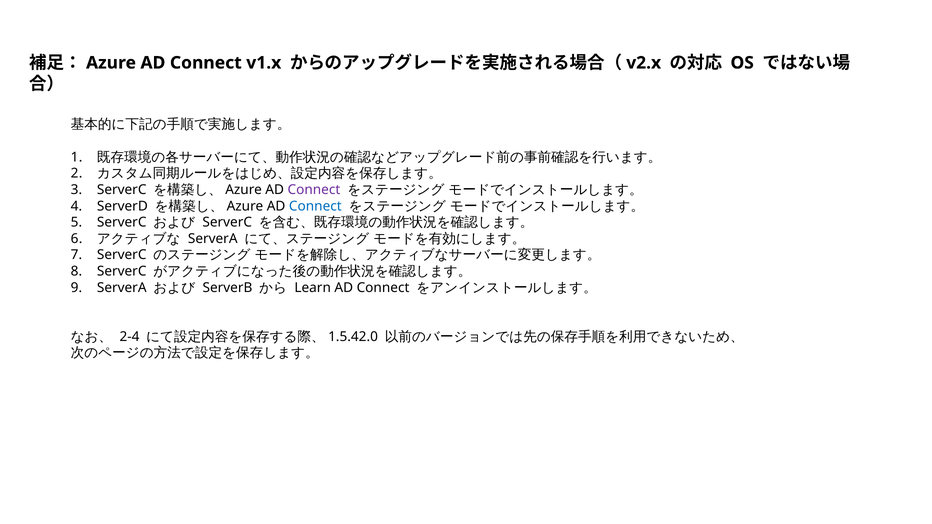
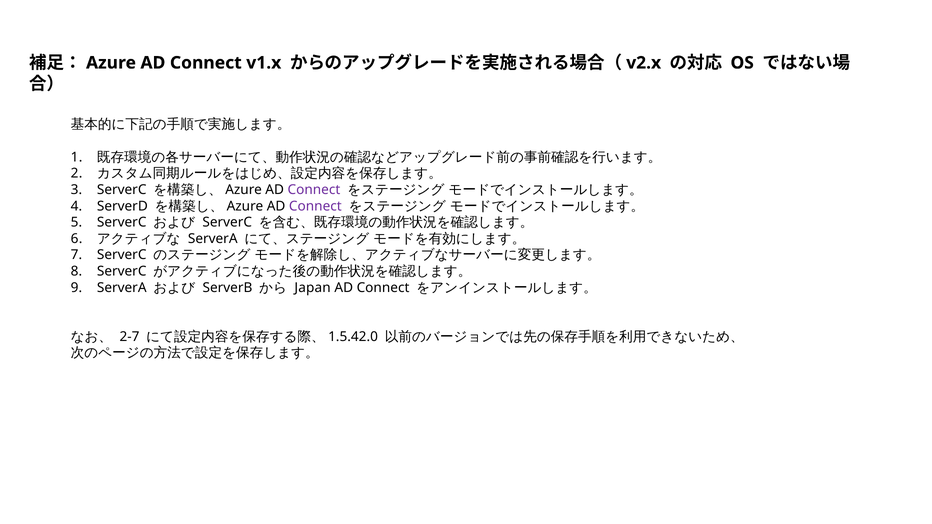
Connect colour: blue -> purple (315, 206)
Learn: Learn -> Japan (313, 288)
2-4: 2-4 -> 2-7 (129, 337)
